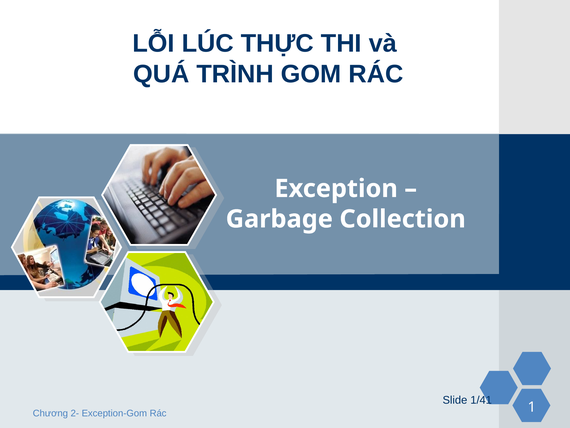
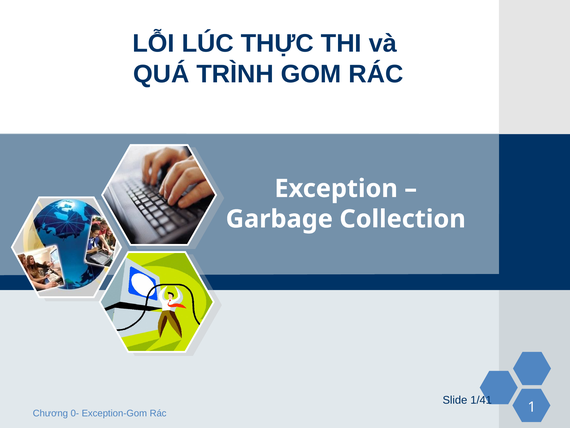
2-: 2- -> 0- (75, 413)
